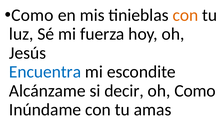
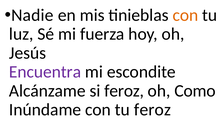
Como: Como -> Nadie (32, 15)
Encuentra colour: blue -> purple (45, 72)
si decir: decir -> feroz (124, 91)
tu amas: amas -> feroz (152, 110)
